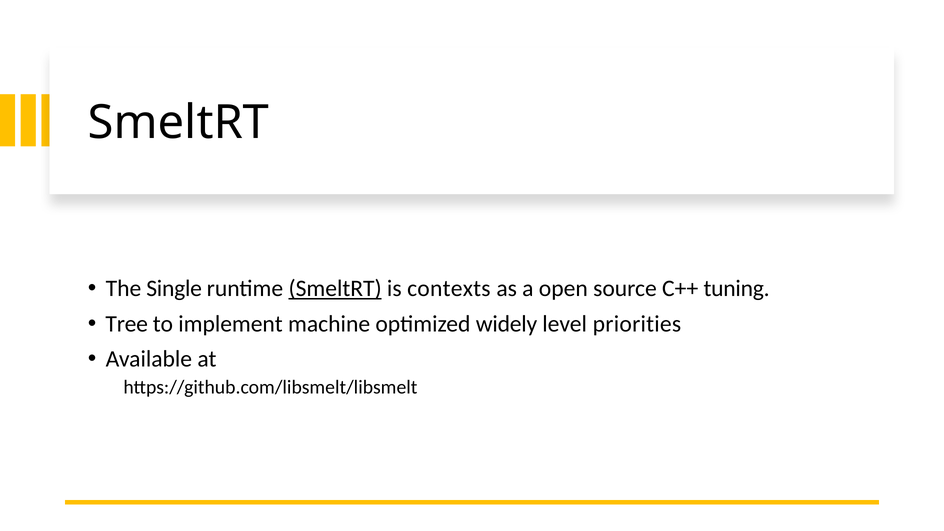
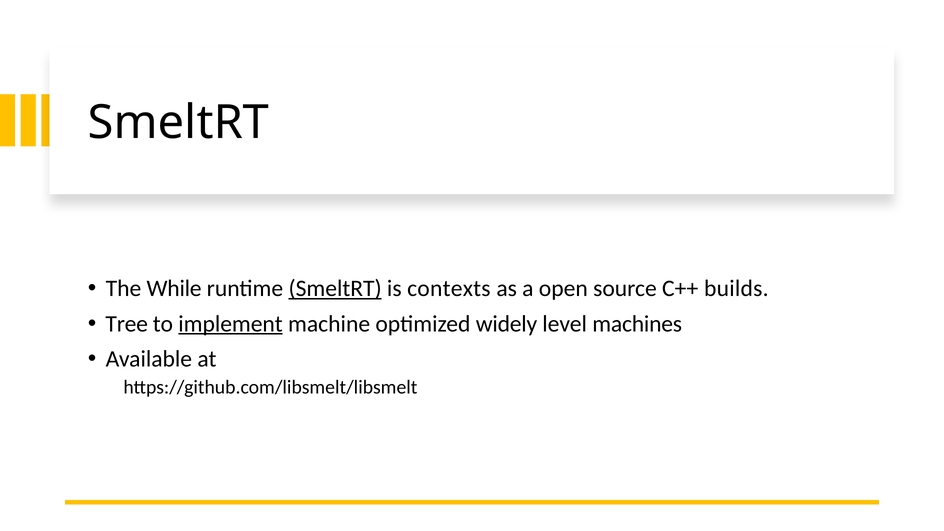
Single: Single -> While (174, 288)
tuning: tuning -> builds (736, 288)
implement underline: none -> present (231, 324)
priorities: priorities -> machines (637, 324)
